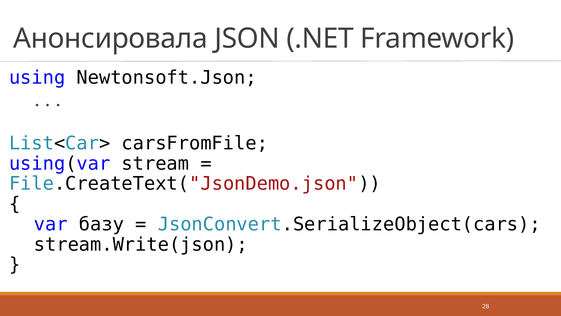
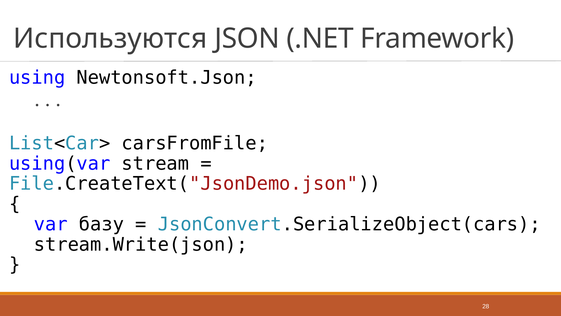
Анонсировала: Анонсировала -> Используются (110, 38)
